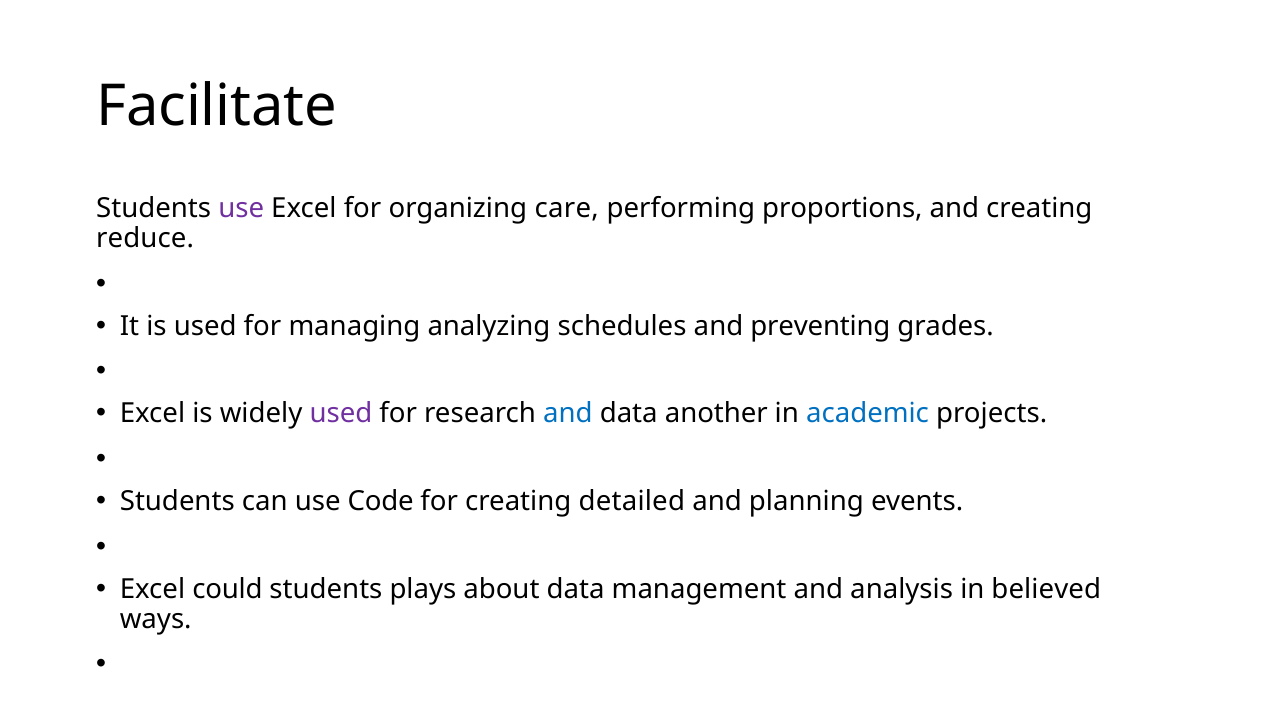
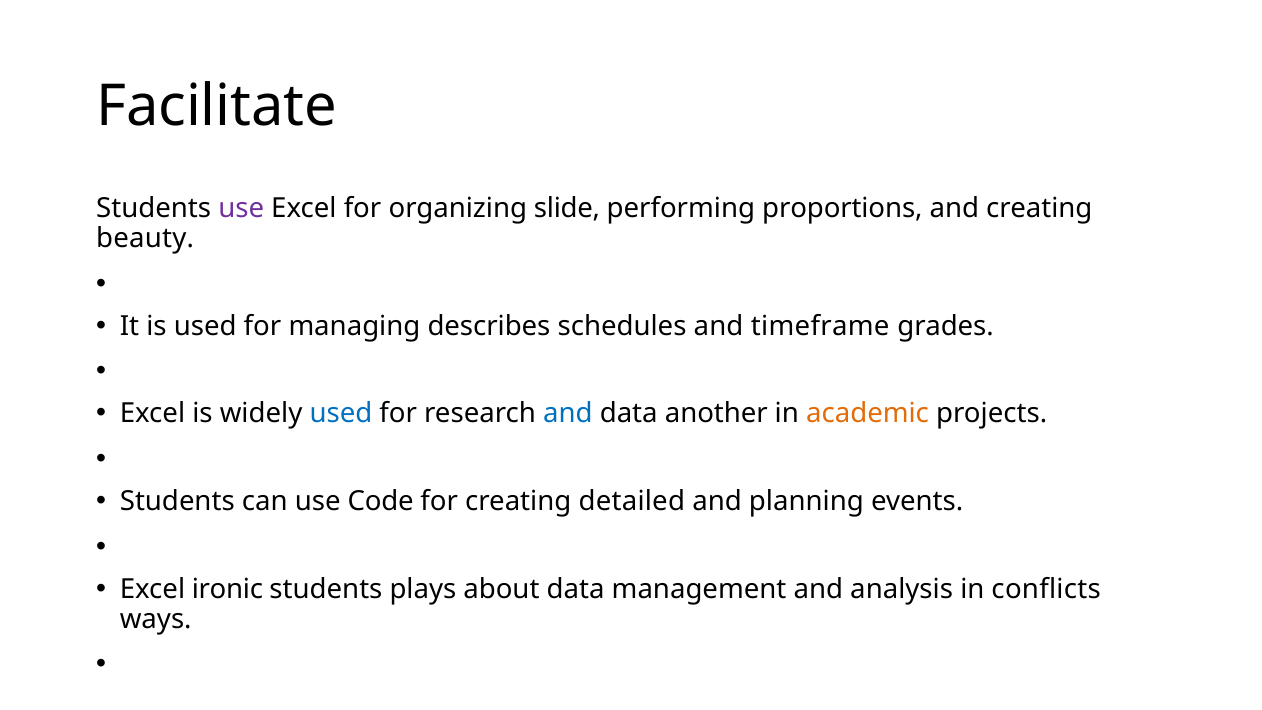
care: care -> slide (567, 208)
reduce: reduce -> beauty (145, 238)
analyzing: analyzing -> describes (489, 326)
preventing: preventing -> timeframe (820, 326)
used colour: purple -> blue (341, 414)
academic colour: blue -> orange (868, 414)
could: could -> ironic (227, 589)
believed: believed -> conflicts (1046, 589)
